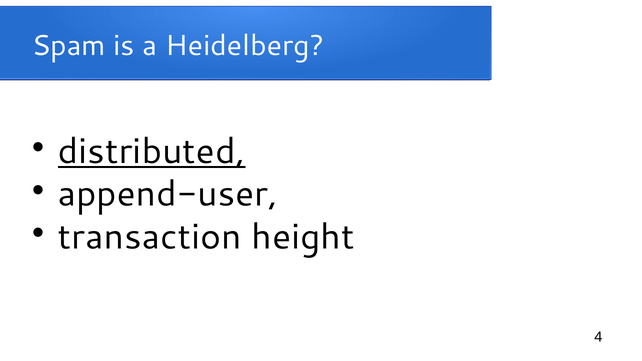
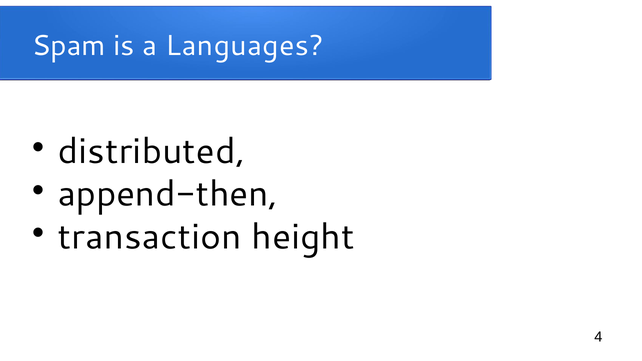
Heidelberg: Heidelberg -> Languages (245, 46)
distributed underline: present -> none (152, 152)
append-user: append-user -> append-then (168, 194)
